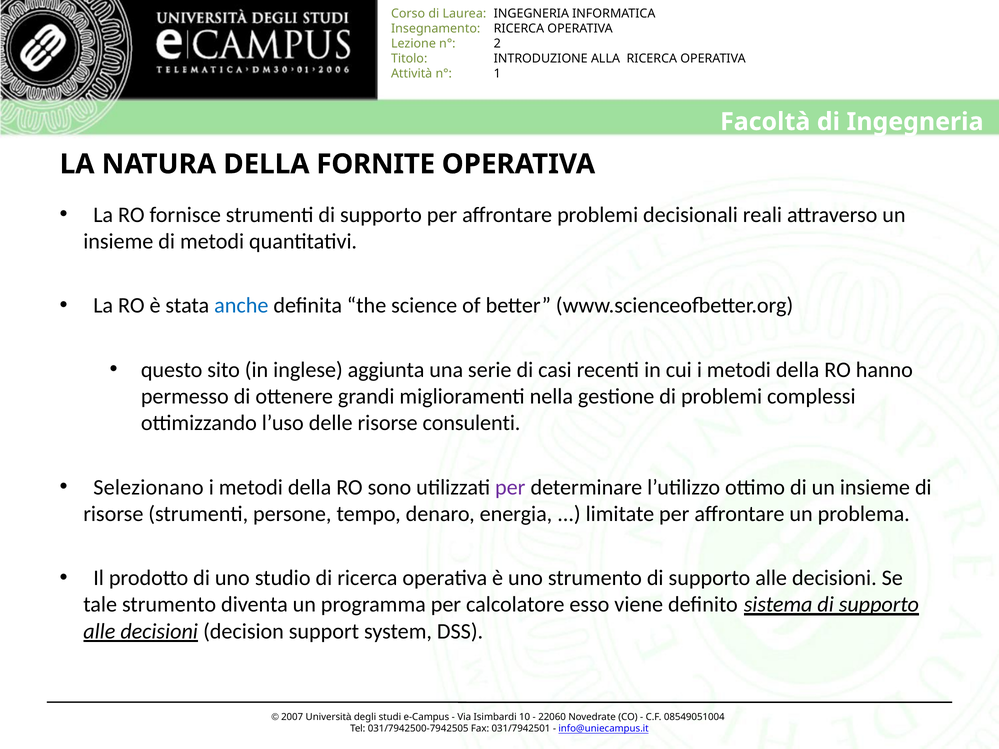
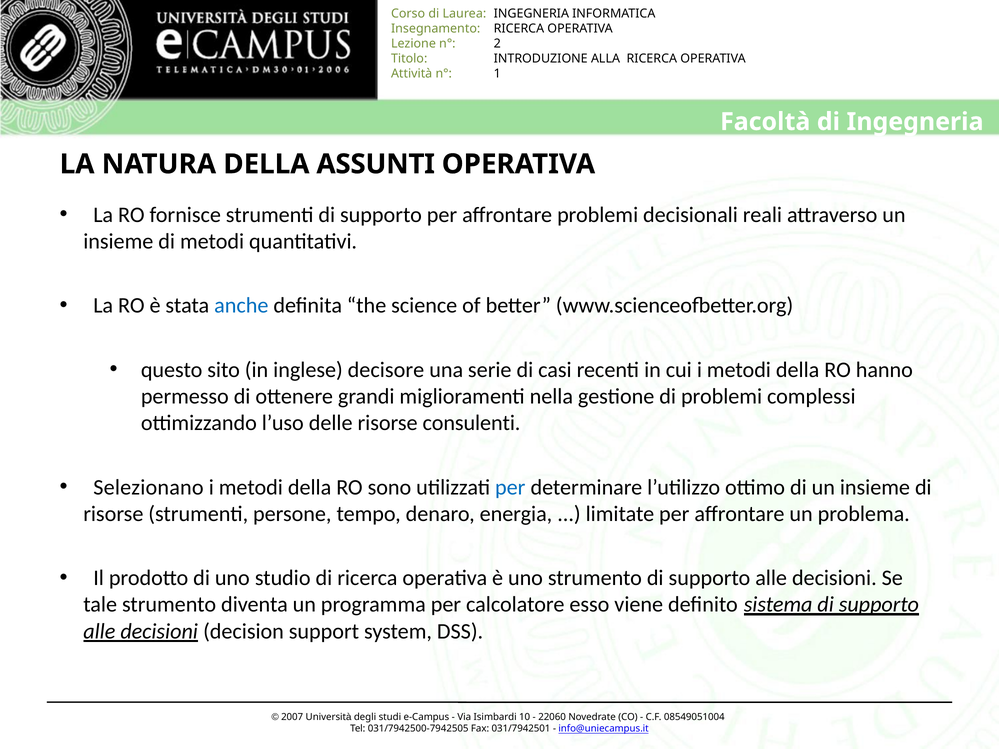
FORNITE: FORNITE -> ASSUNTI (376, 164)
aggiunta: aggiunta -> decisore (386, 370)
per colour: purple -> blue (510, 487)
